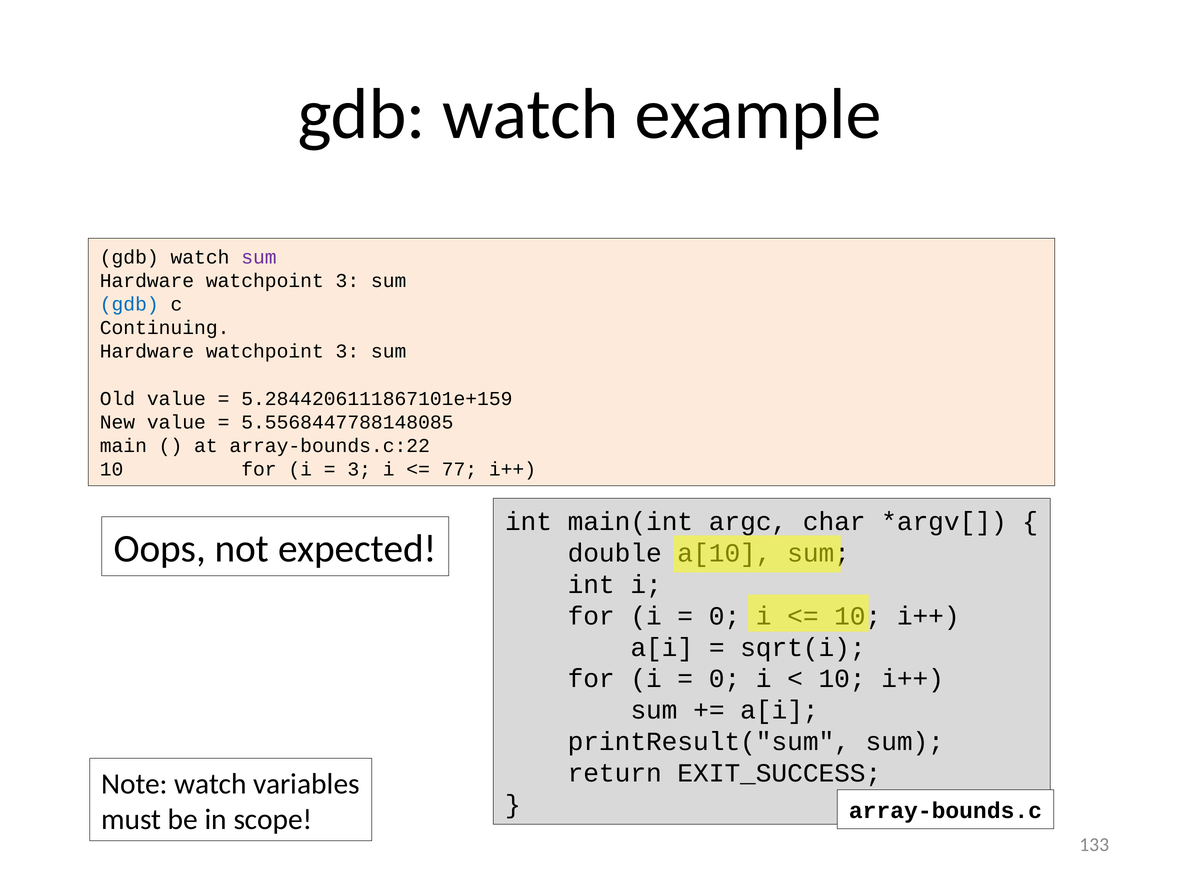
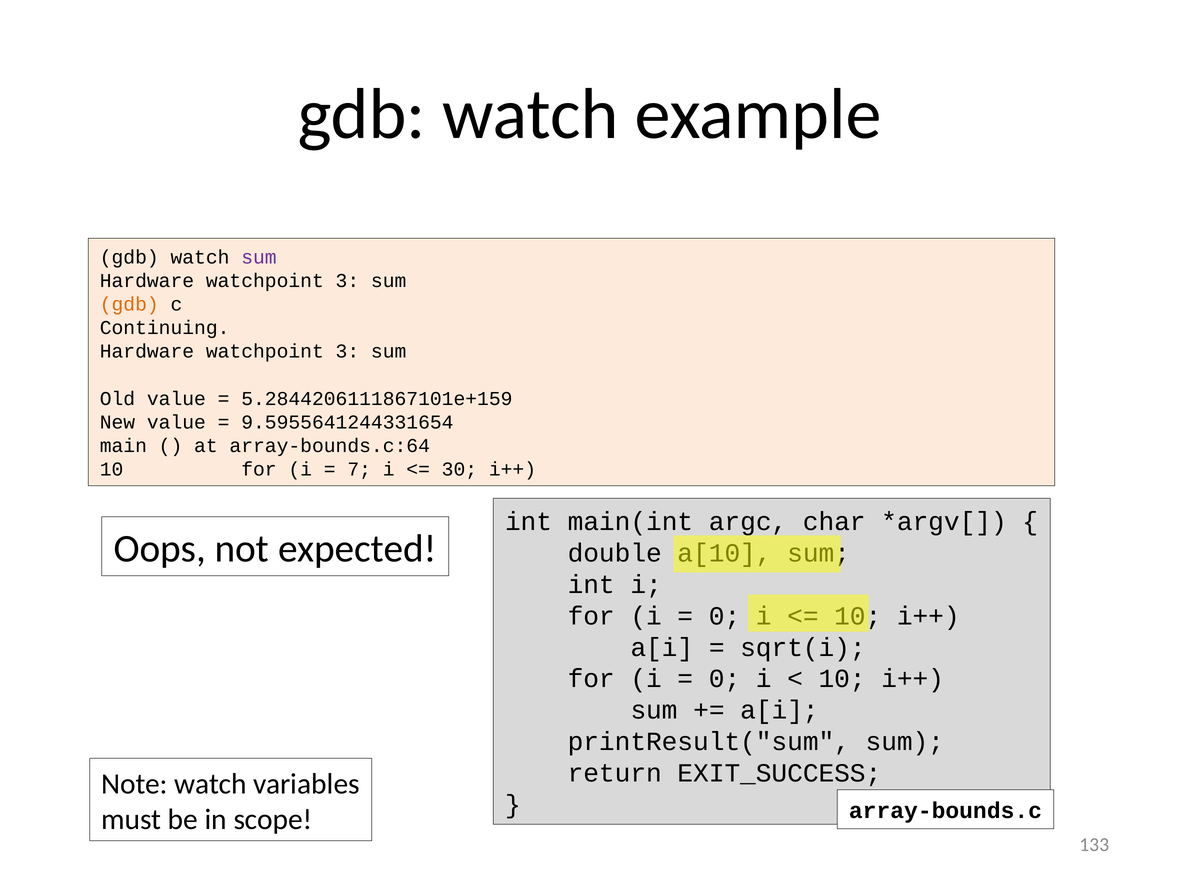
gdb colour: blue -> orange (129, 304)
5.5568447788148085: 5.5568447788148085 -> 9.5955641244331654 (347, 422)
array-bounds.c:22: array-bounds.c:22 -> array-bounds.c:64 (330, 446)
3: 3 -> 7 (359, 469)
77: 77 -> 30 (459, 469)
